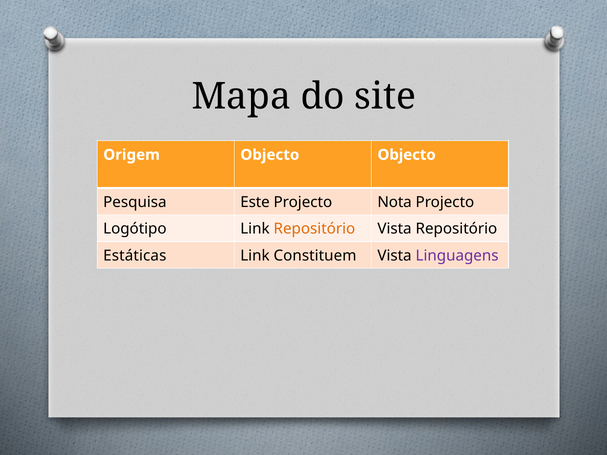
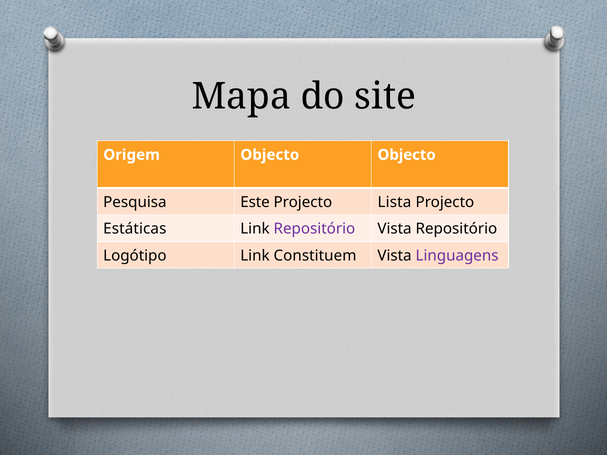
Nota: Nota -> Lista (394, 202)
Logótipo: Logótipo -> Estáticas (135, 229)
Repositório colour: orange -> purple (314, 229)
Estáticas: Estáticas -> Logótipo (135, 256)
